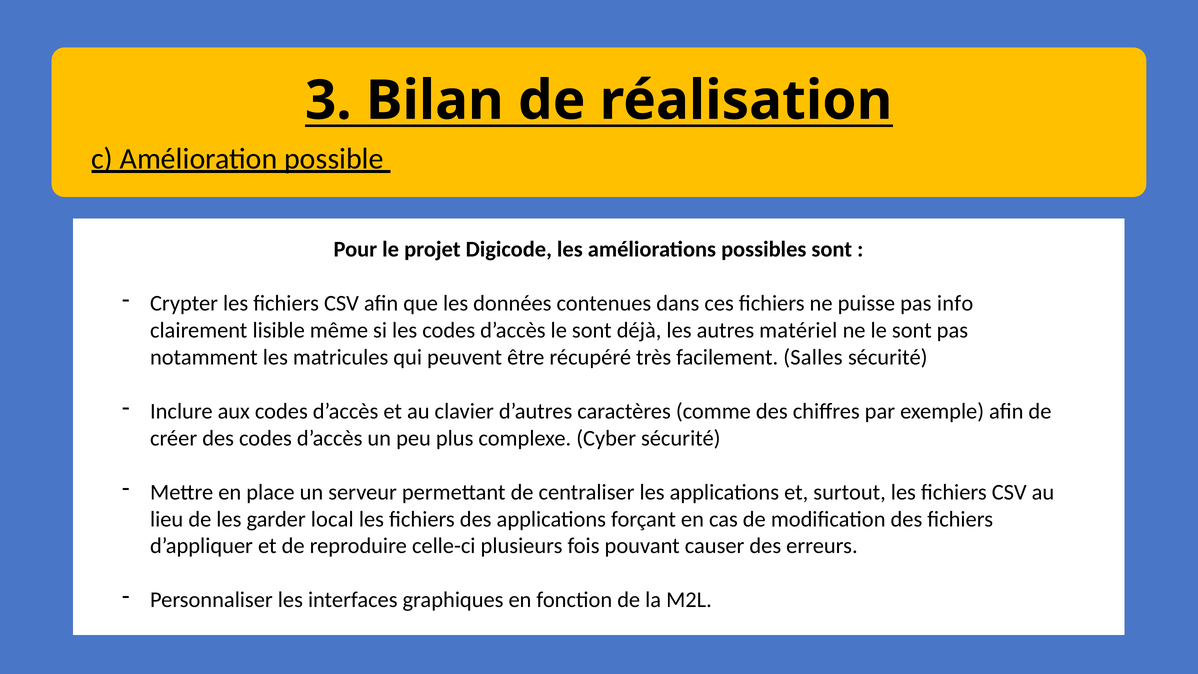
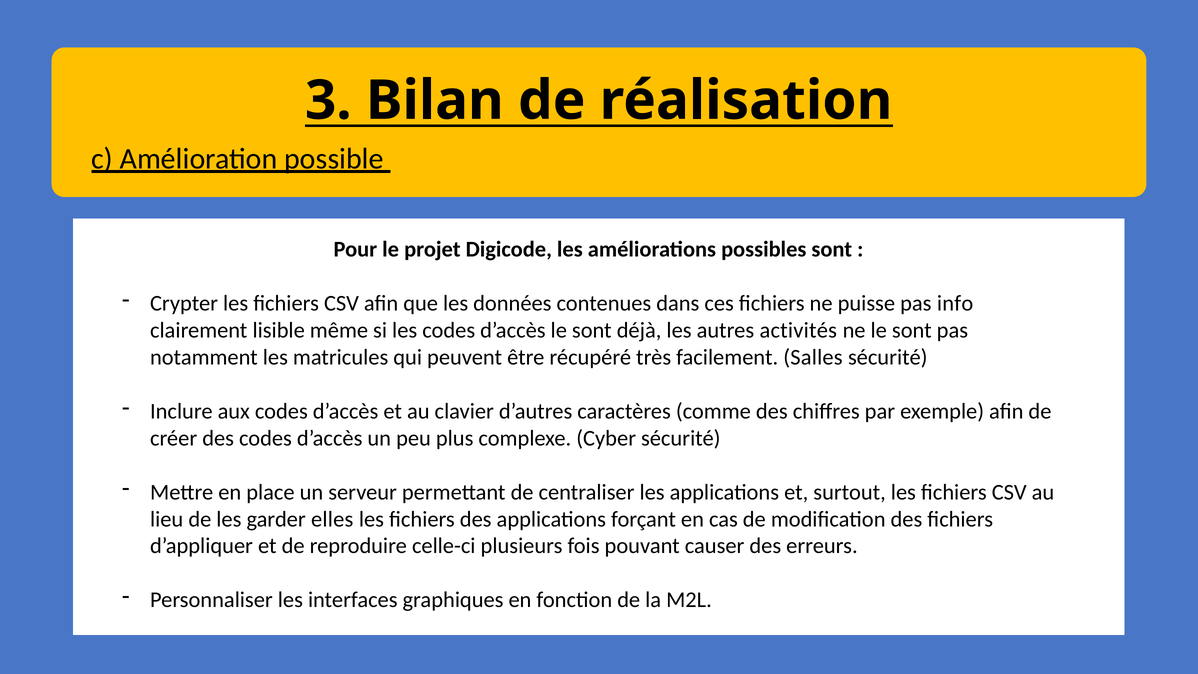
matériel: matériel -> activités (798, 330)
local: local -> elles (332, 519)
